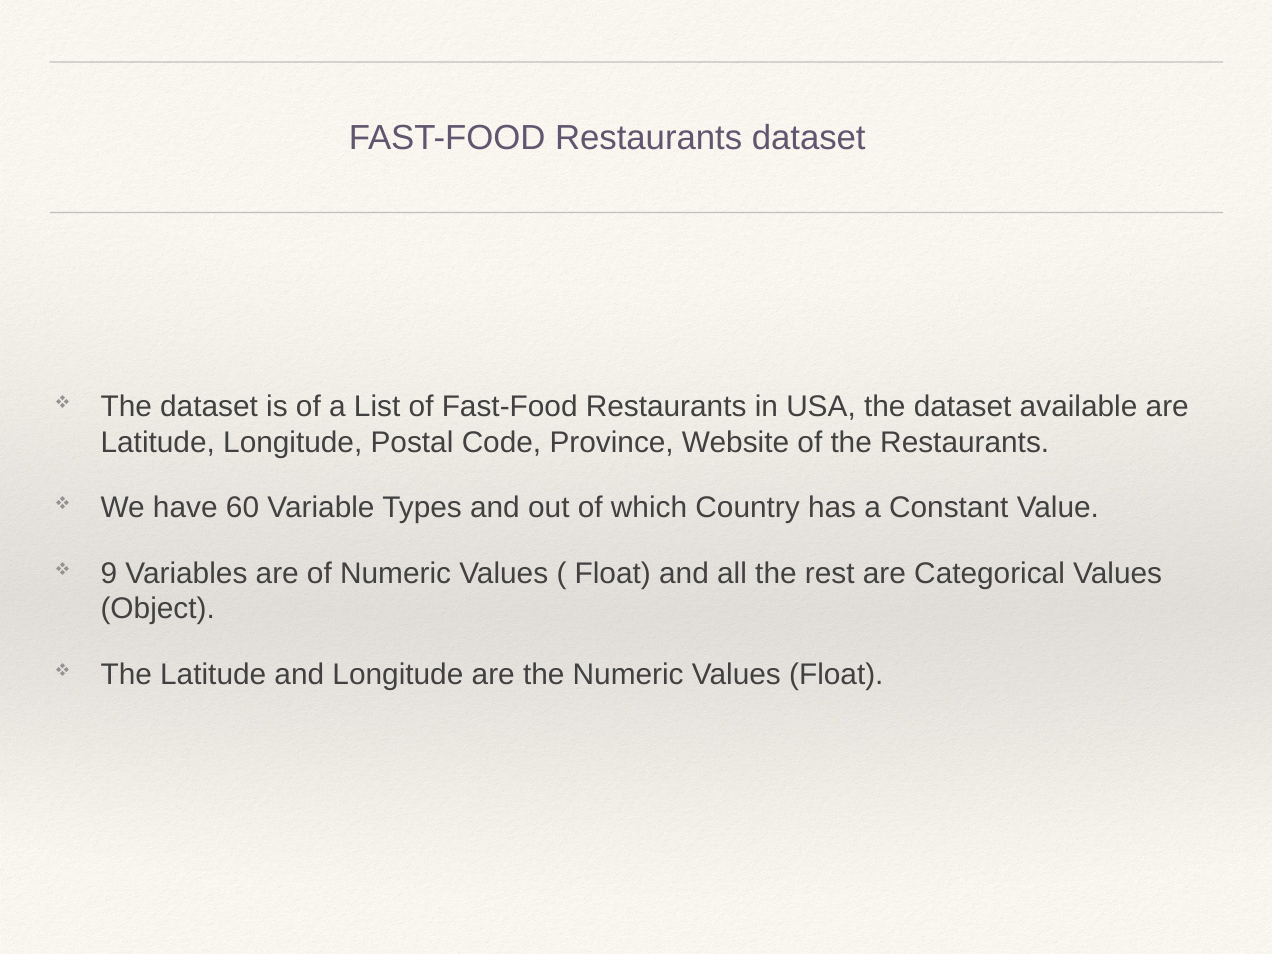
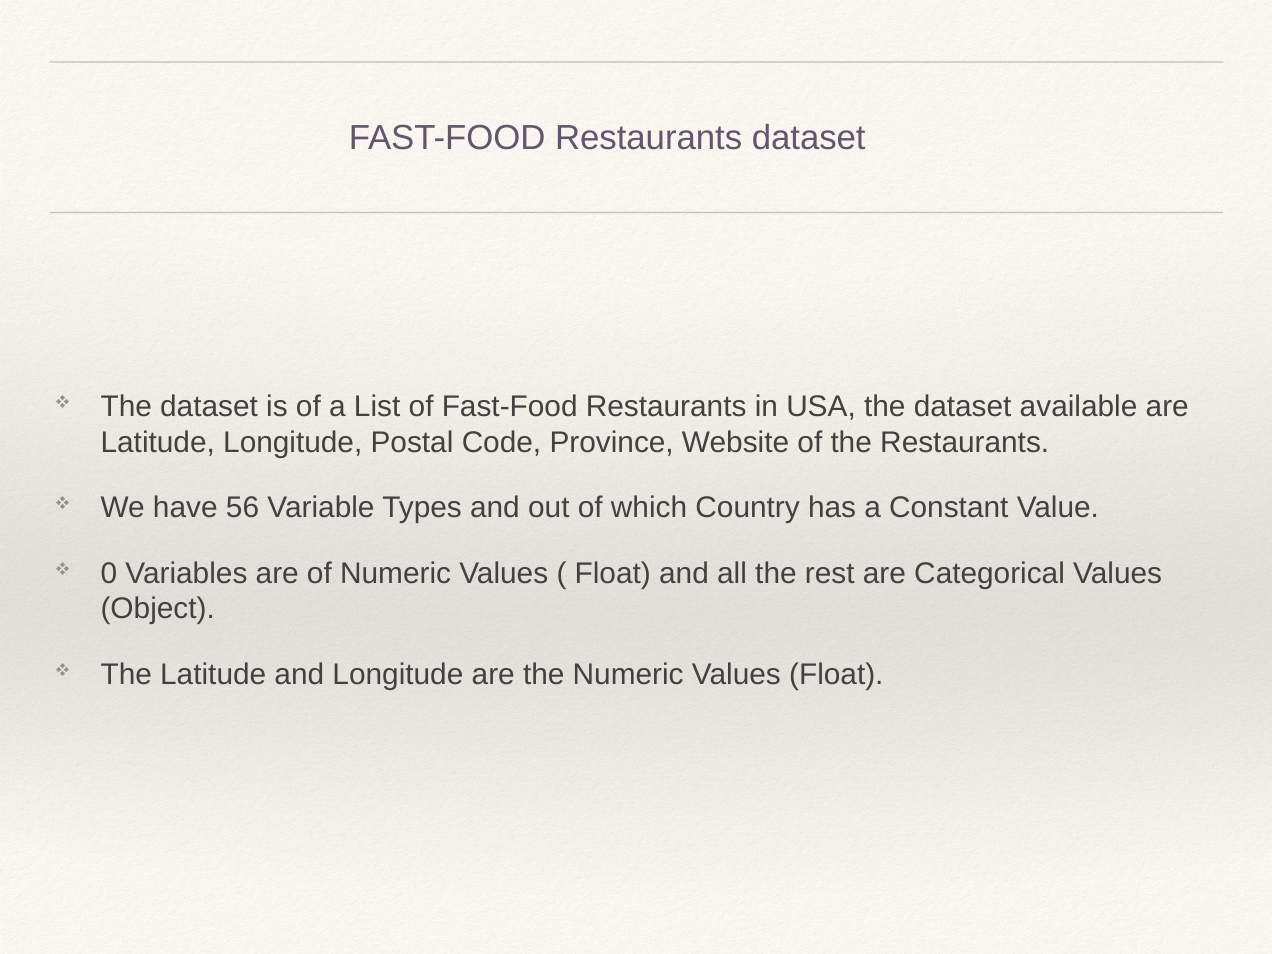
60: 60 -> 56 (243, 508)
9: 9 -> 0 (109, 573)
